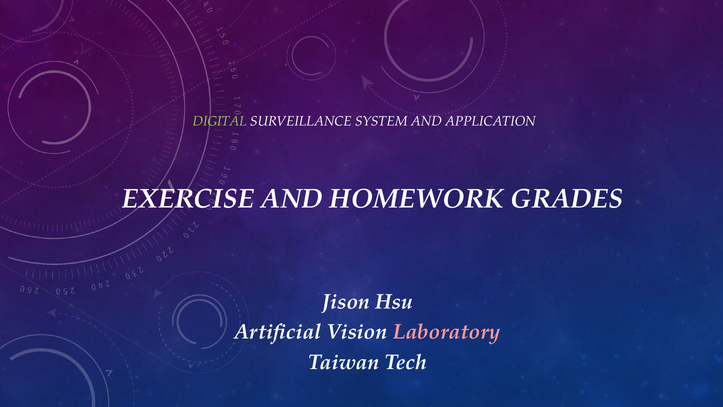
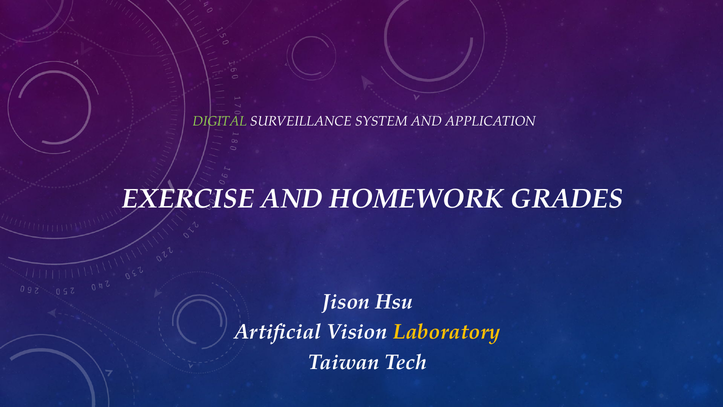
Laboratory colour: pink -> yellow (447, 332)
